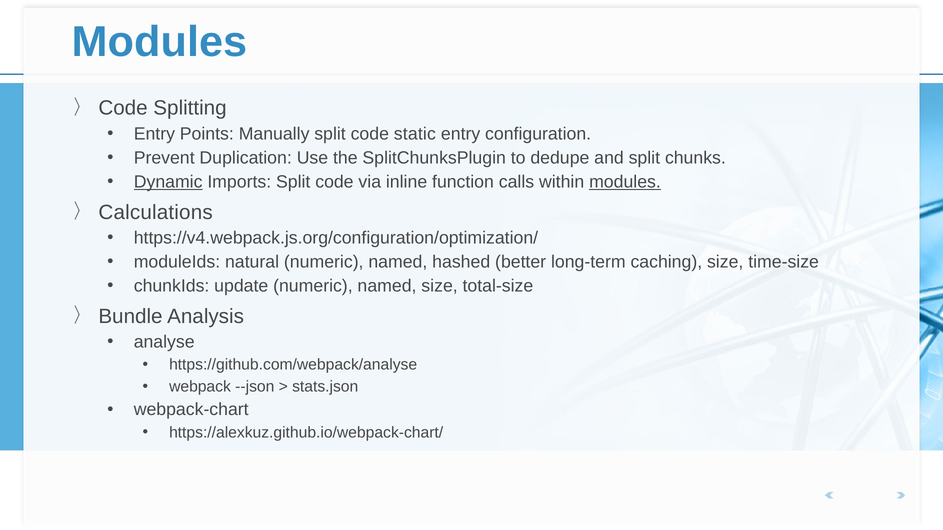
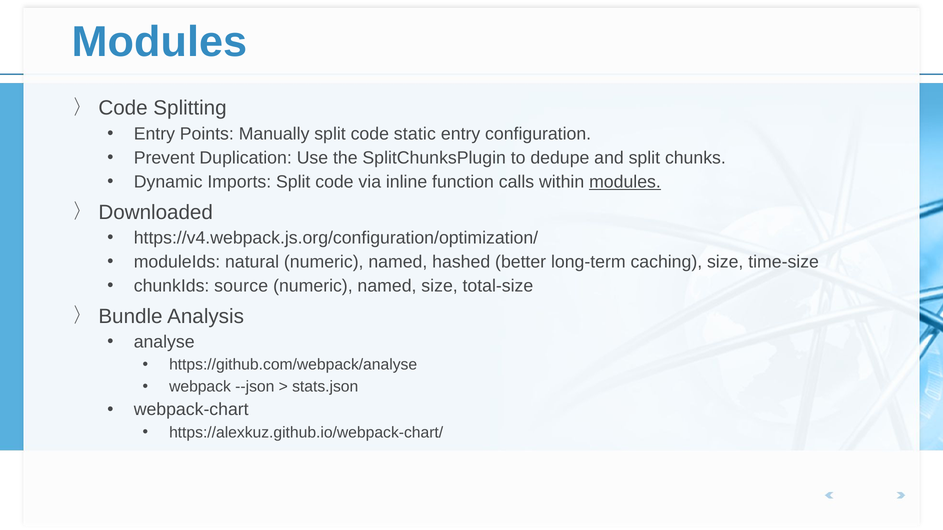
Dynamic underline: present -> none (168, 182)
Calculations: Calculations -> Downloaded (156, 212)
update: update -> source (241, 286)
